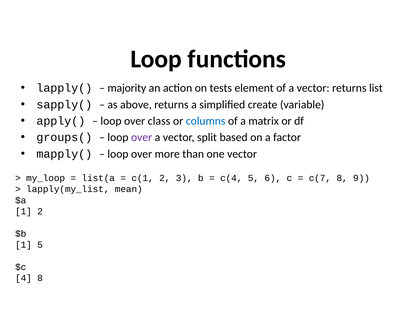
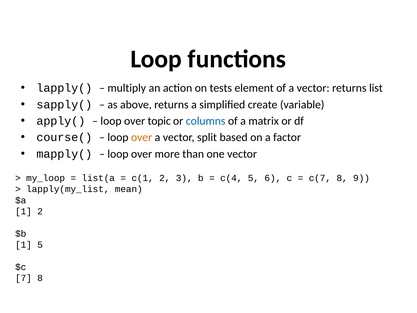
majority: majority -> multiply (127, 88)
class: class -> topic (159, 121)
groups(: groups( -> course( (64, 137)
over colour: purple -> orange (142, 137)
4: 4 -> 7 (23, 278)
